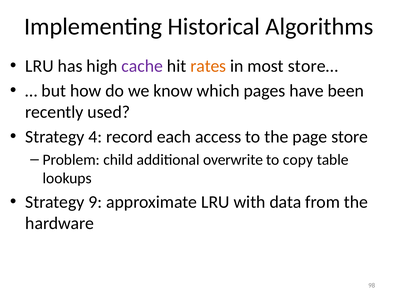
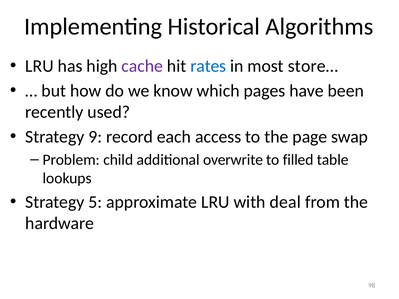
rates colour: orange -> blue (208, 66)
4: 4 -> 9 (95, 137)
store: store -> swap (350, 137)
copy: copy -> filled (298, 160)
9: 9 -> 5 (95, 202)
data: data -> deal (285, 202)
